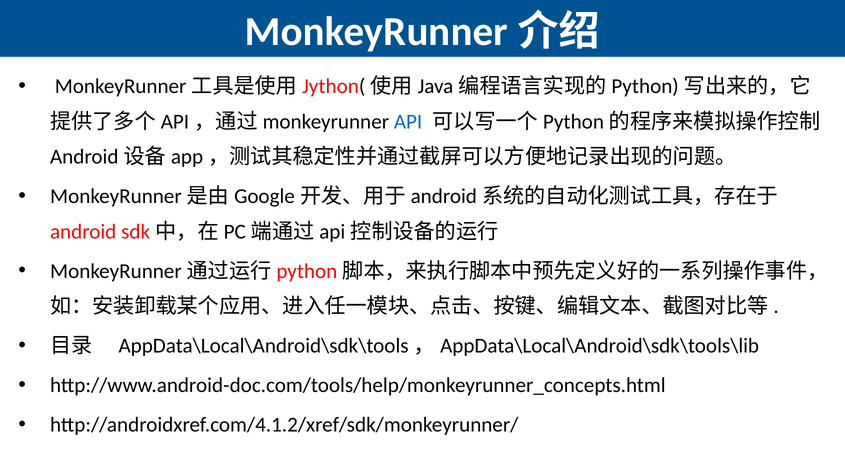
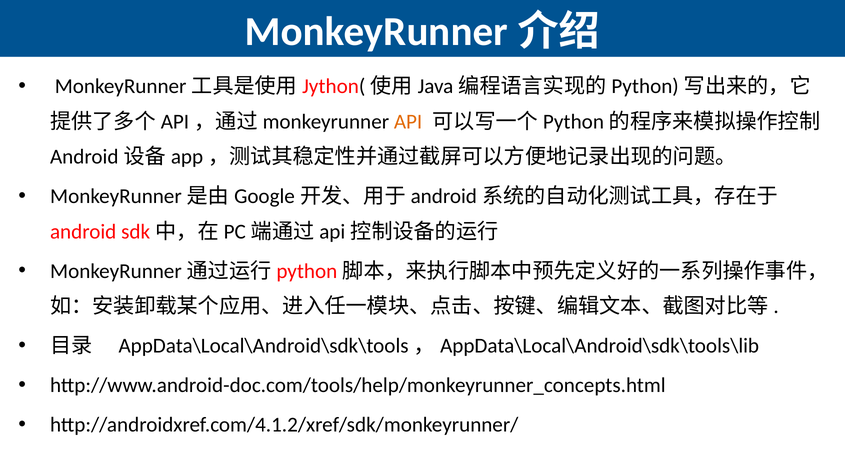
API colour: blue -> orange (408, 121)
